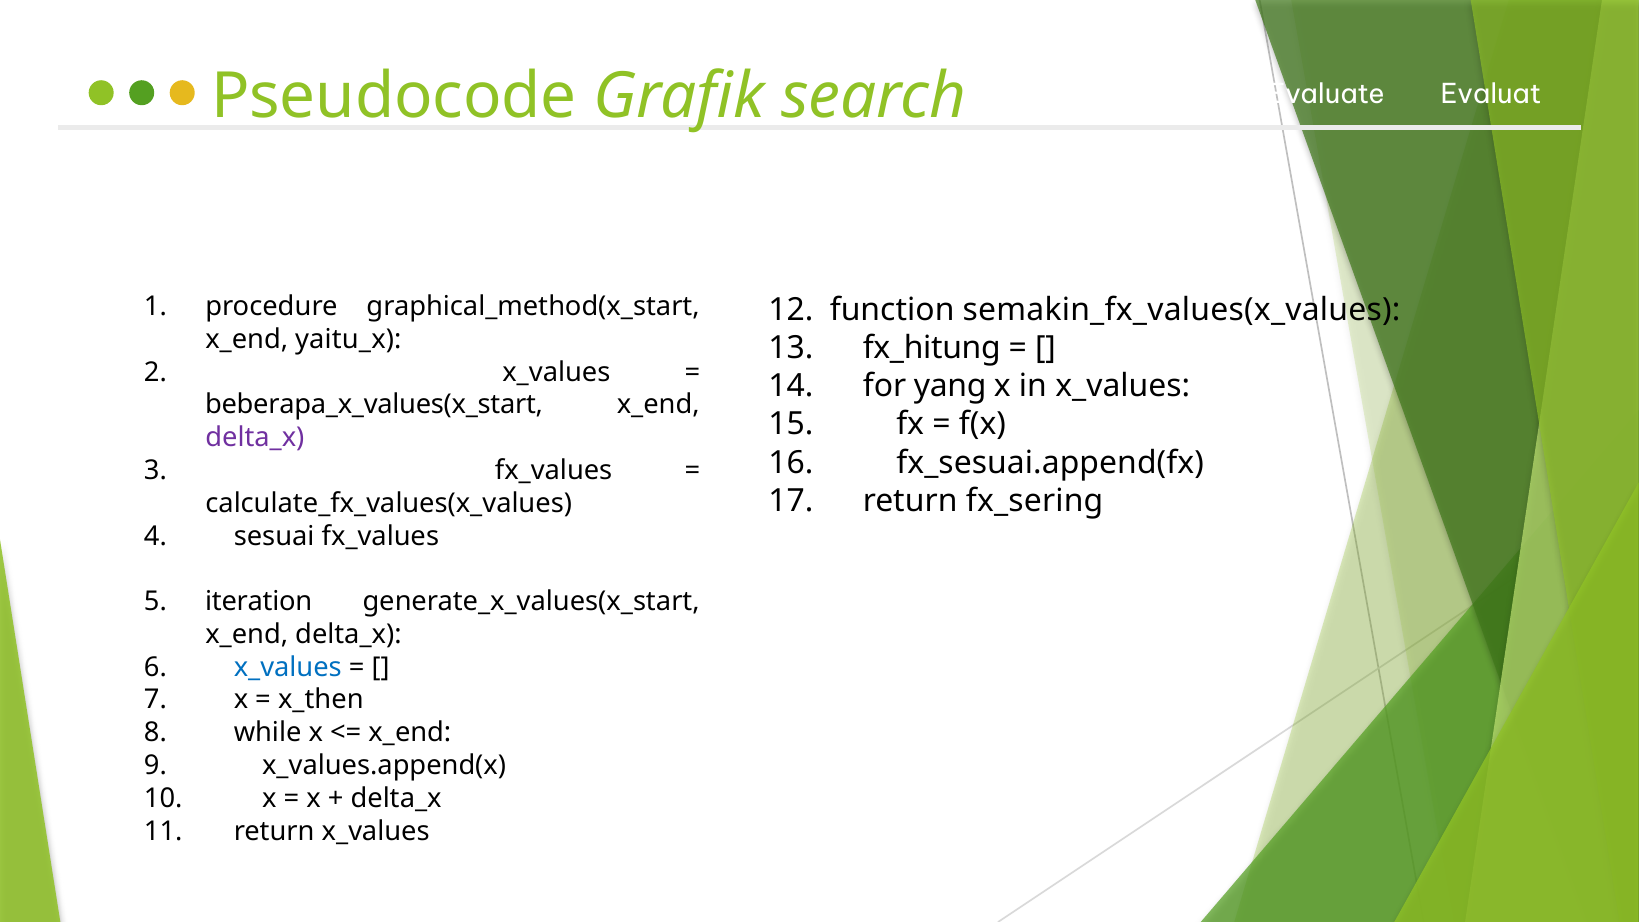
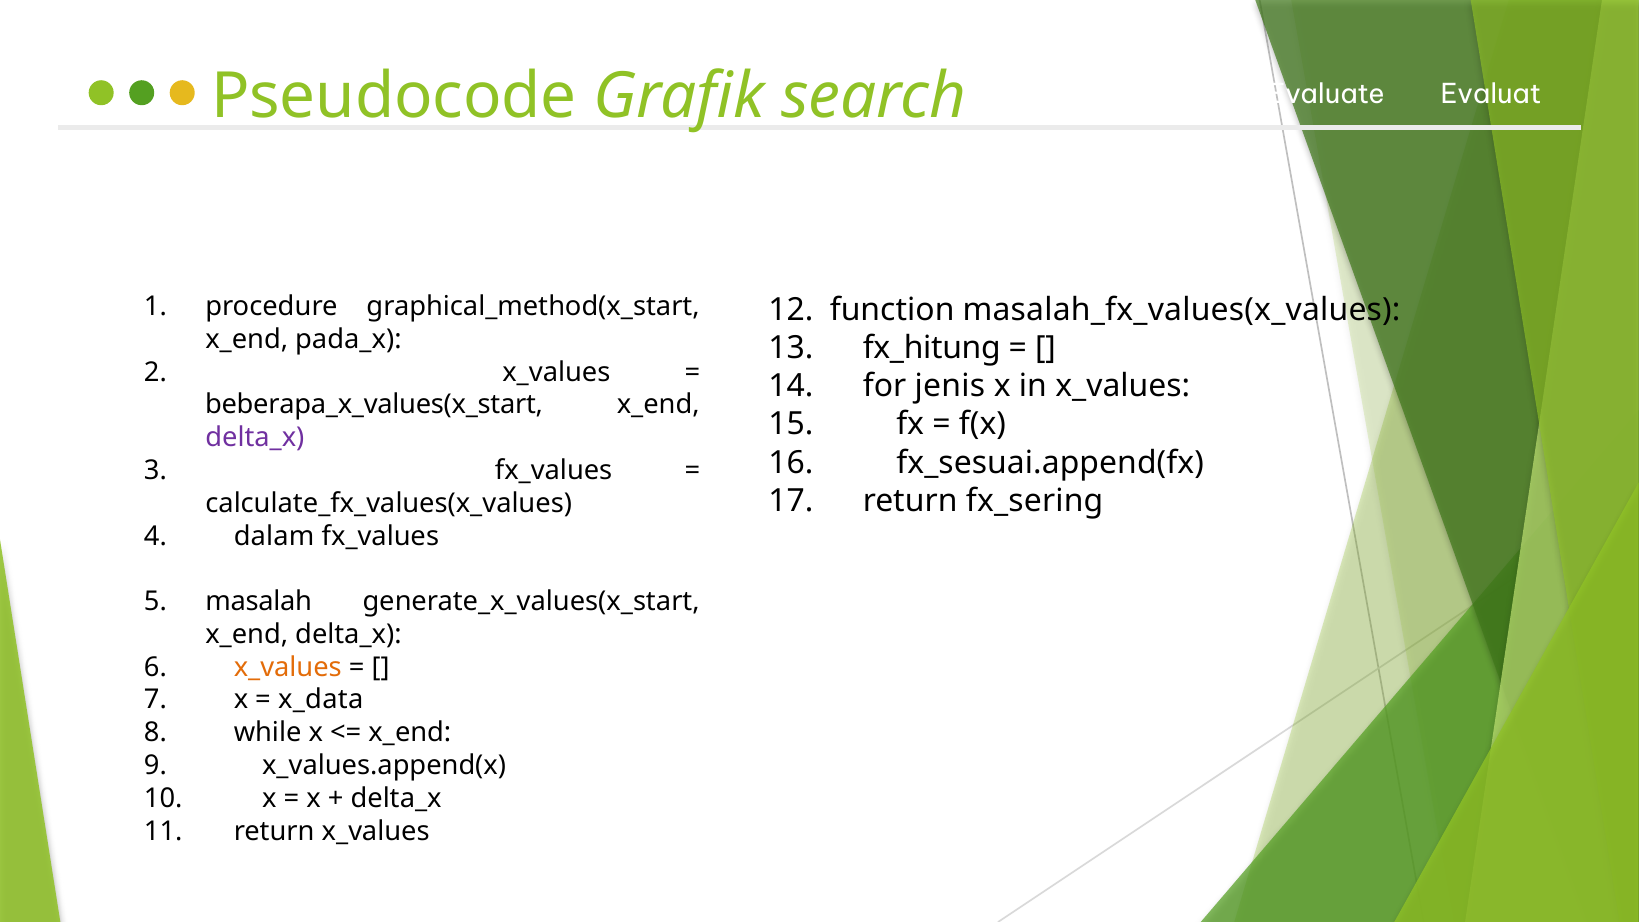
semakin_fx_values(x_values: semakin_fx_values(x_values -> masalah_fx_values(x_values (1182, 310)
yaitu_x: yaitu_x -> pada_x (348, 339)
yang: yang -> jenis (950, 386)
sesuai: sesuai -> dalam (274, 536)
iteration: iteration -> masalah (259, 602)
x_values colour: blue -> orange (288, 667)
x_then: x_then -> x_data (321, 700)
